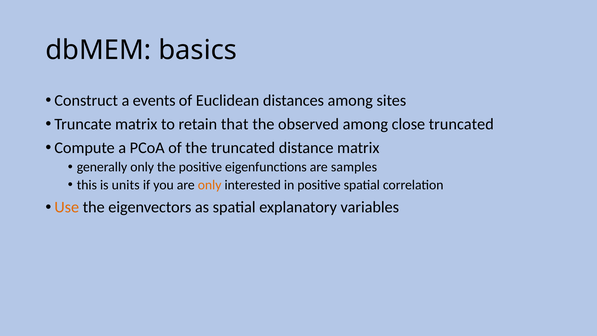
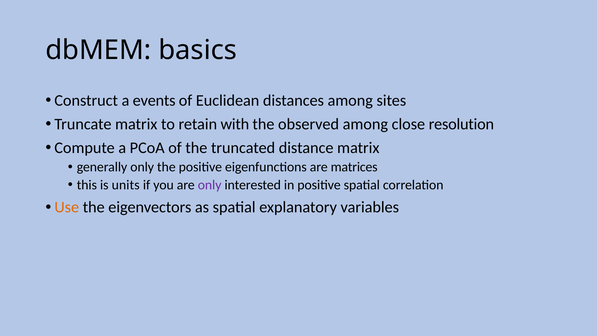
that: that -> with (235, 124)
close truncated: truncated -> resolution (461, 124)
samples: samples -> matrices (354, 167)
only colour: orange -> purple (210, 185)
